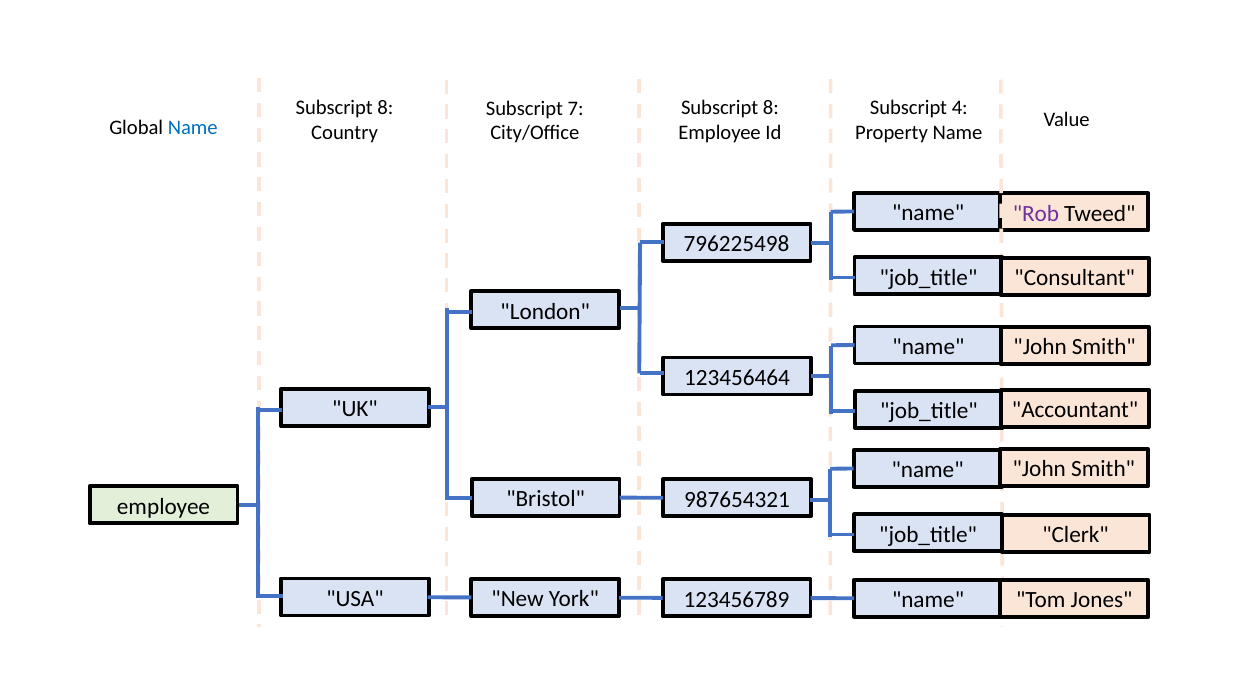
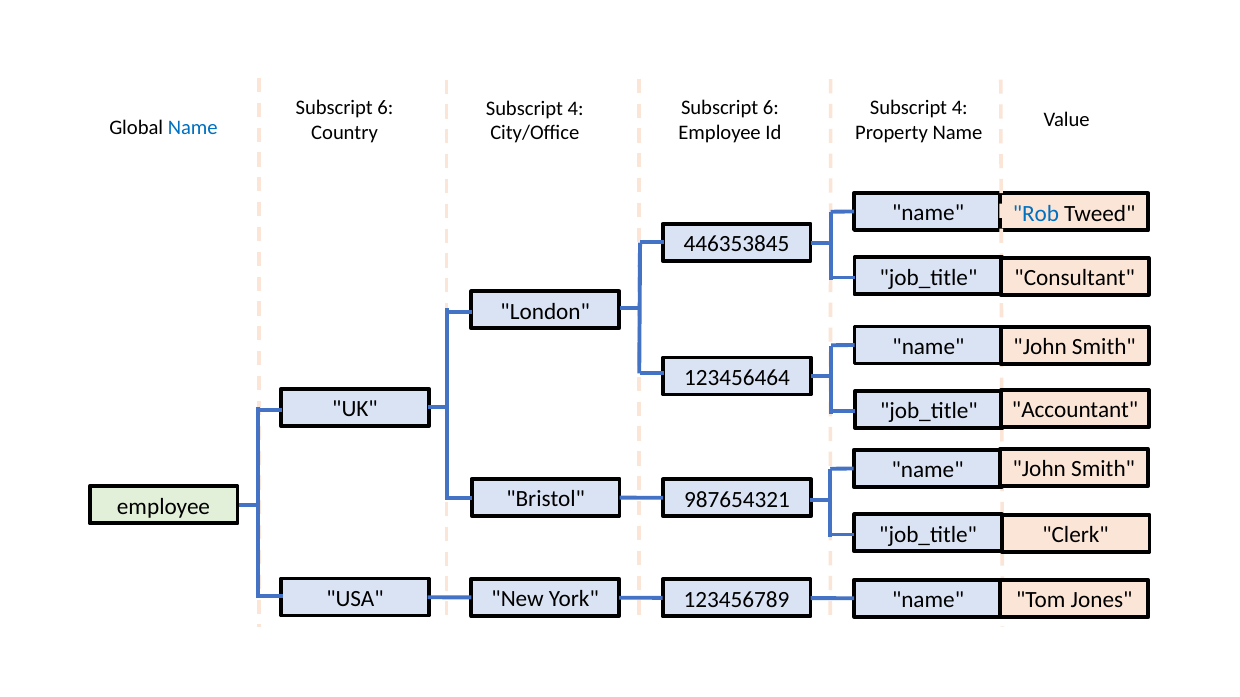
8: 8 -> 6 (771, 108)
8: 8 -> 6 (385, 108)
7: 7 -> 4 (576, 108)
Rob colour: purple -> blue (1036, 214)
796225498: 796225498 -> 446353845 (737, 244)
